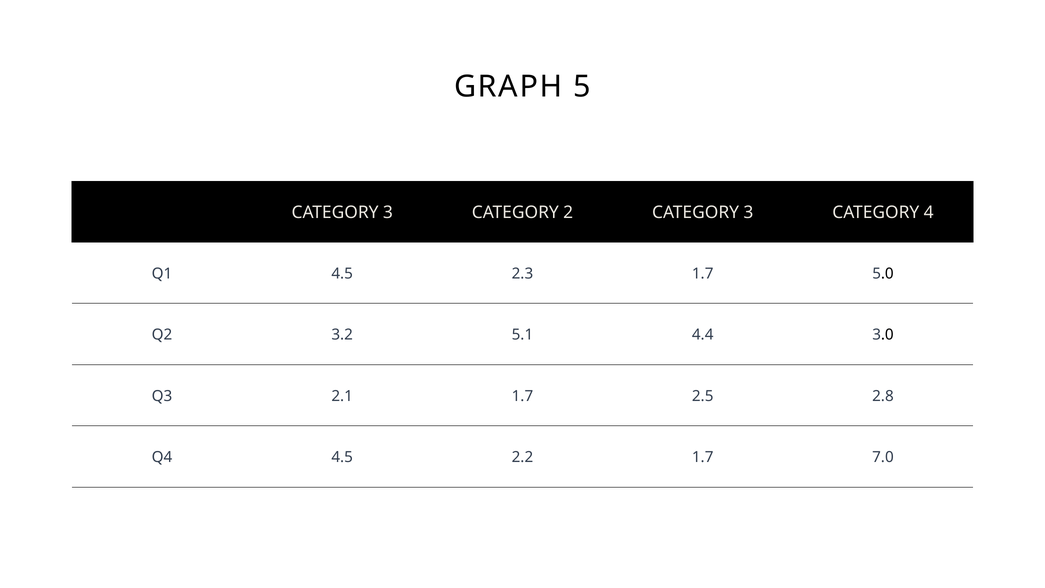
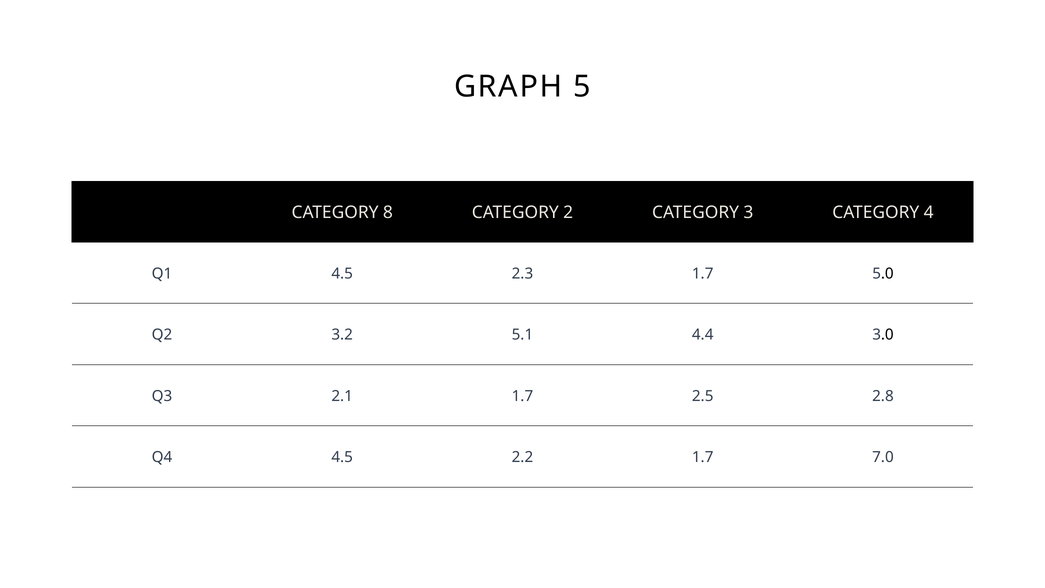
3: 3 -> 8 (388, 213)
